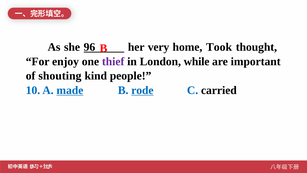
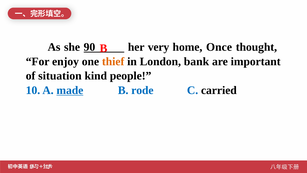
96: 96 -> 90 (89, 47)
Took: Took -> Once (219, 47)
thief colour: purple -> orange (113, 61)
while: while -> bank (196, 61)
shouting: shouting -> situation (60, 76)
rode underline: present -> none (142, 90)
